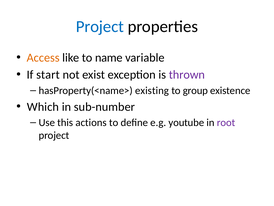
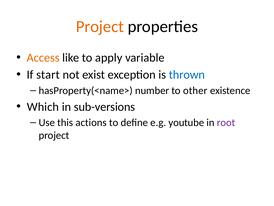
Project colour: blue -> orange (100, 27)
name: name -> apply (109, 57)
thrown colour: purple -> blue (187, 75)
existing: existing -> number (152, 90)
group: group -> other (195, 90)
sub-number: sub-number -> sub-versions (105, 107)
